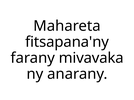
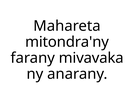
fitsapana'ny: fitsapana'ny -> mitondra'ny (67, 42)
